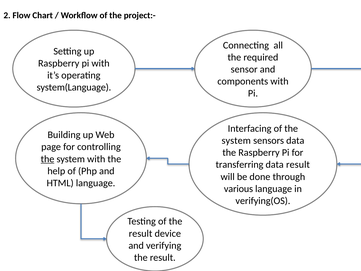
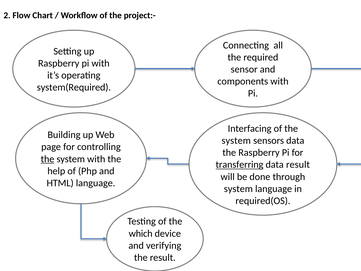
system(Language: system(Language -> system(Required (74, 87)
transferring underline: none -> present (239, 164)
various: various -> system (238, 189)
verifying(OS: verifying(OS -> required(OS (263, 201)
result: result -> which (141, 233)
